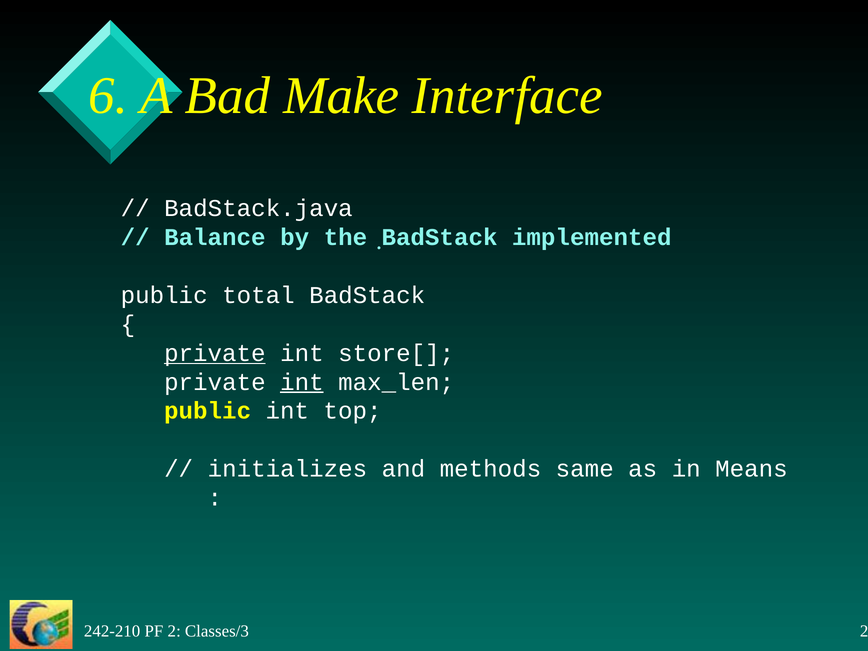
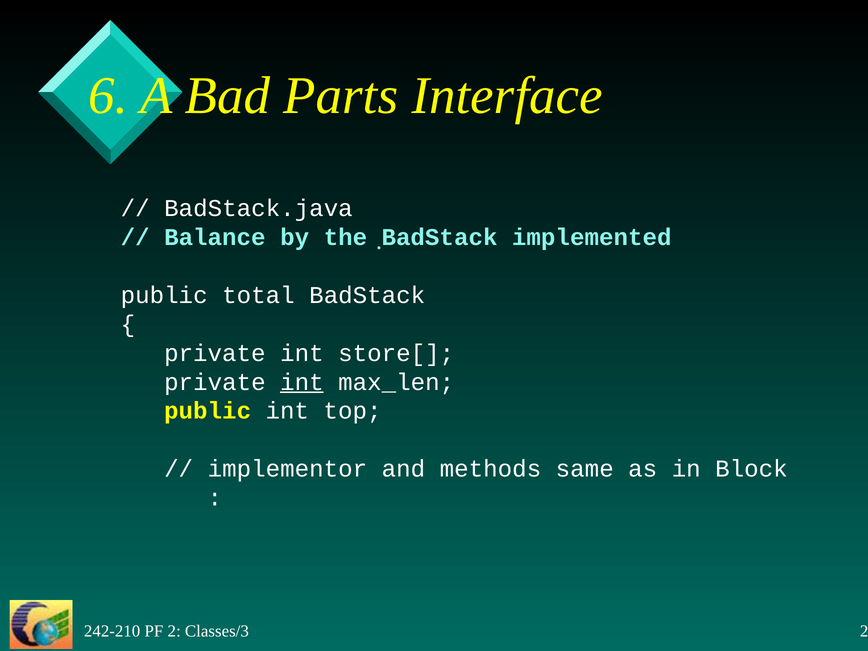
Make: Make -> Parts (341, 96)
private underline: present -> none (215, 353)
initializes: initializes -> implementor (287, 469)
Means: Means -> Block (751, 469)
